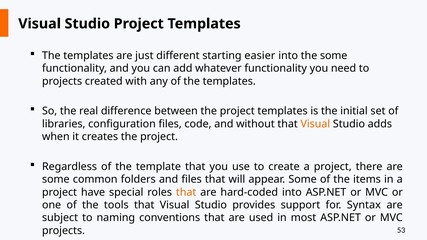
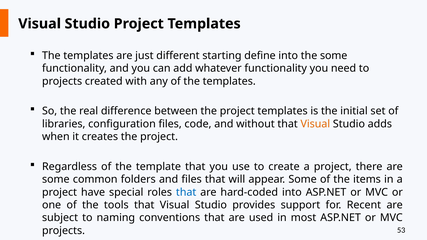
easier: easier -> define (260, 56)
that colour: orange -> blue (186, 192)
Syntax: Syntax -> Recent (364, 205)
